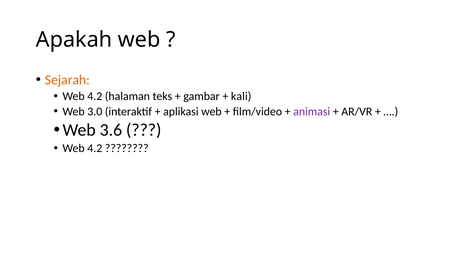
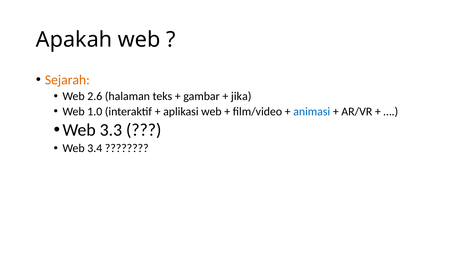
4.2: 4.2 -> 2.6 (95, 96)
kali: kali -> jika (241, 96)
3.0: 3.0 -> 1.0 (95, 111)
animasi colour: purple -> blue (312, 111)
3.6: 3.6 -> 3.3 (111, 130)
4.2: 4.2 -> 3.4 (95, 148)
